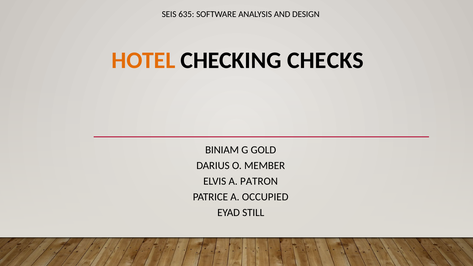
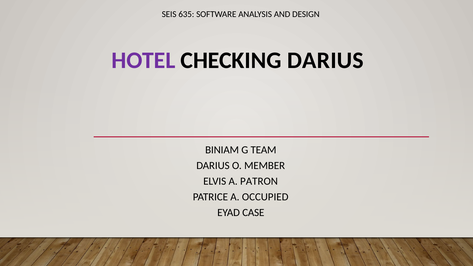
HOTEL colour: orange -> purple (143, 60)
CHECKING CHECKS: CHECKS -> DARIUS (325, 60)
GOLD: GOLD -> TEAM (264, 150)
STILL: STILL -> CASE (253, 212)
